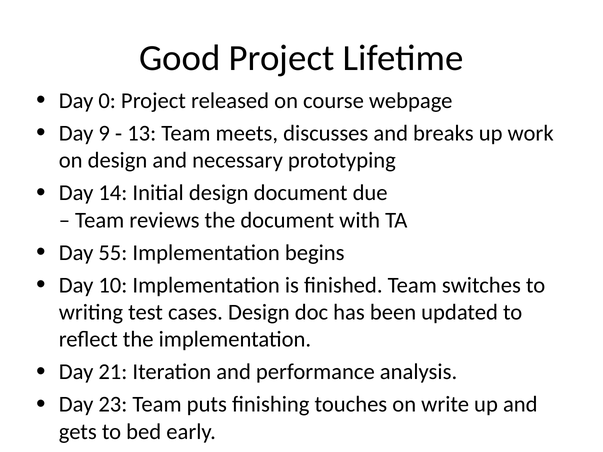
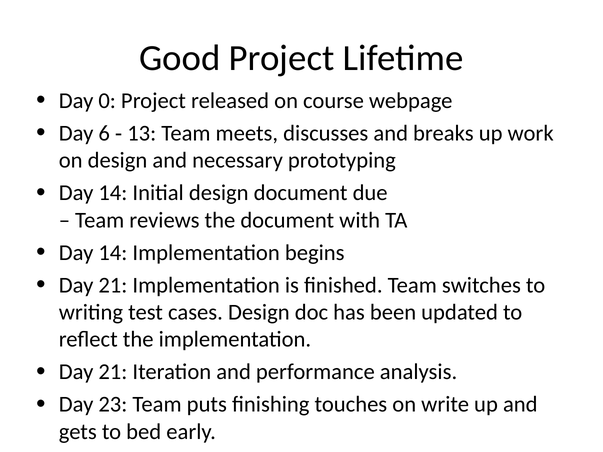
9: 9 -> 6 (104, 133)
55: 55 -> 14 (113, 253)
10: 10 -> 21 (113, 285)
